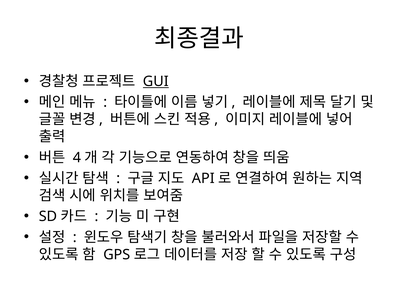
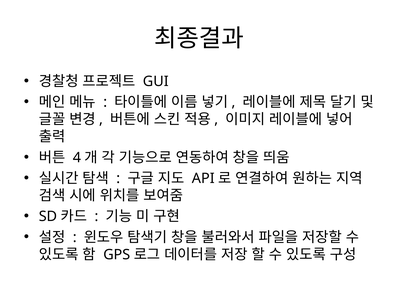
GUI underline: present -> none (156, 81)
